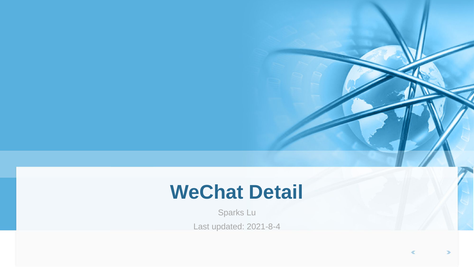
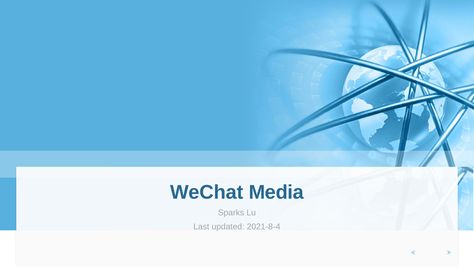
Detail: Detail -> Media (276, 192)
